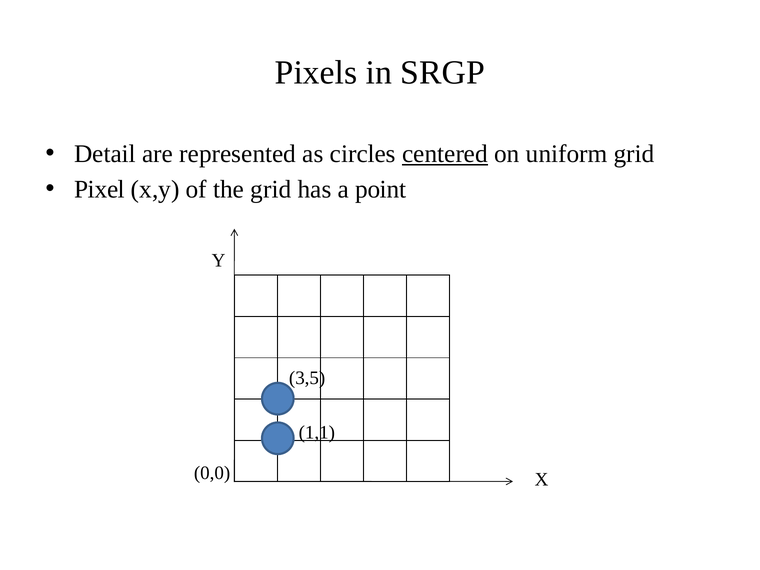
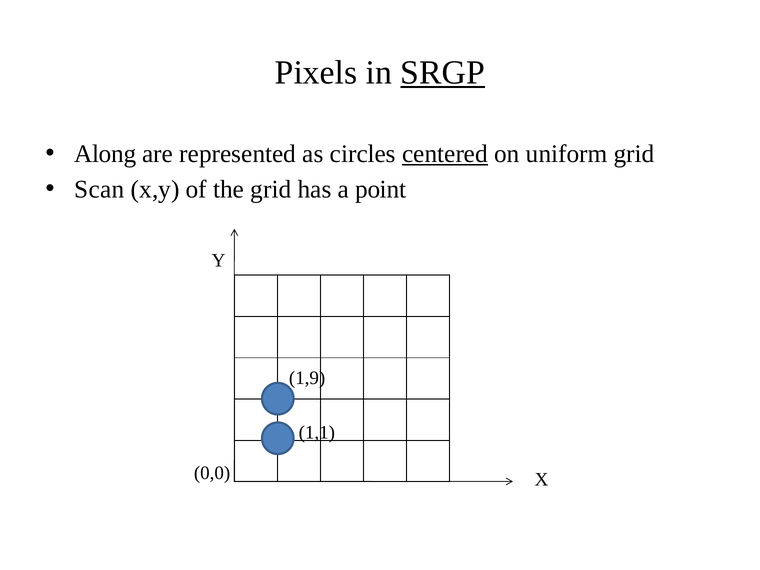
SRGP underline: none -> present (443, 73)
Detail: Detail -> Along (105, 154)
Pixel: Pixel -> Scan (99, 189)
3,5: 3,5 -> 1,9 (307, 378)
